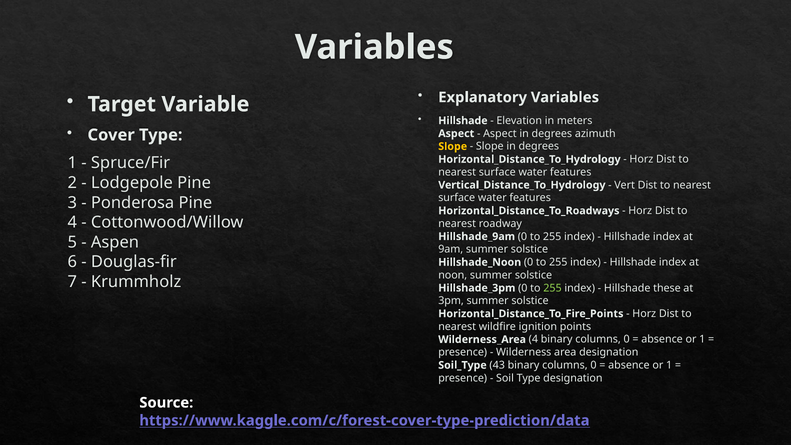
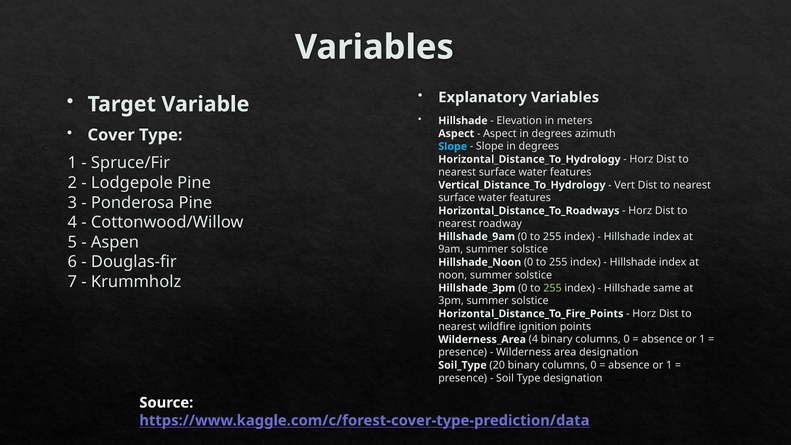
Slope colour: yellow -> light blue (453, 146)
these: these -> same (667, 288)
43: 43 -> 20 (497, 365)
